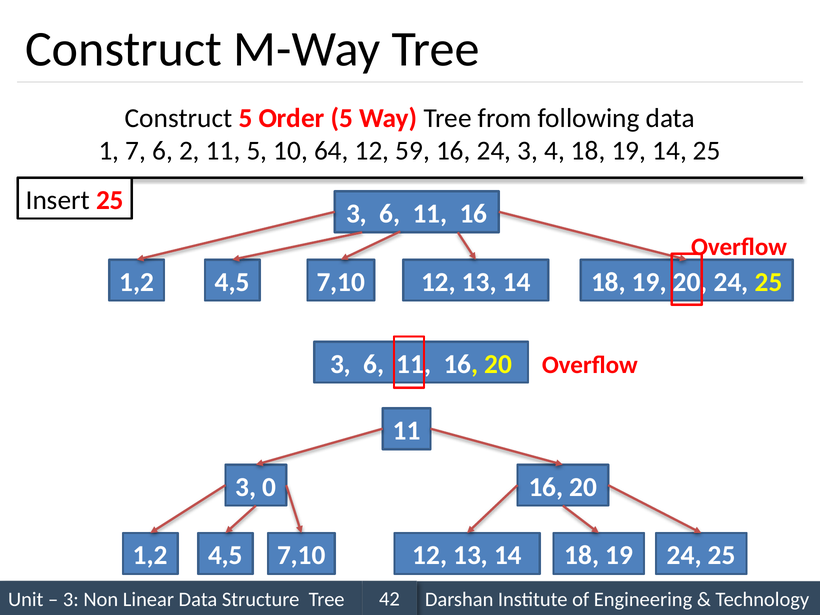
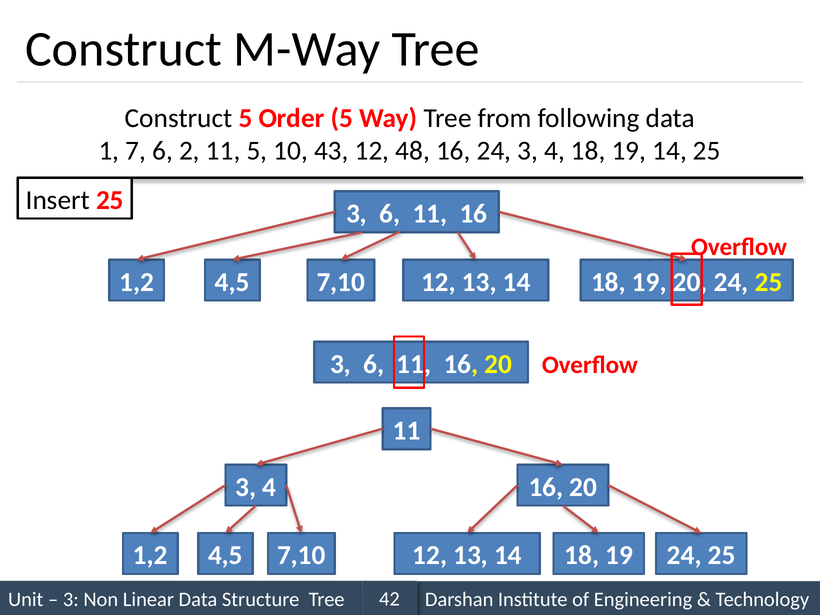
64: 64 -> 43 (331, 151)
59: 59 -> 48 (413, 151)
0: 0 -> 4 (269, 487)
